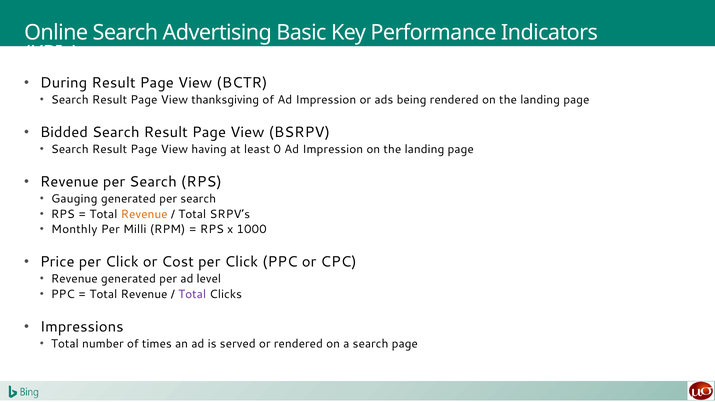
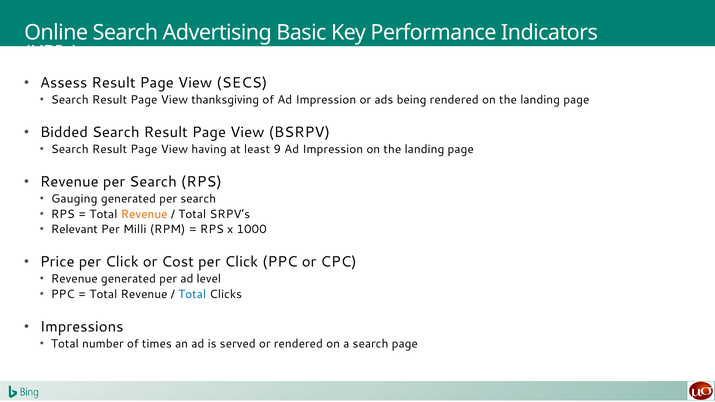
During: During -> Assess (64, 83)
BCTR: BCTR -> SECS (242, 83)
0: 0 -> 9 (277, 149)
Monthly: Monthly -> Relevant (74, 230)
Total colour: purple -> blue (192, 294)
